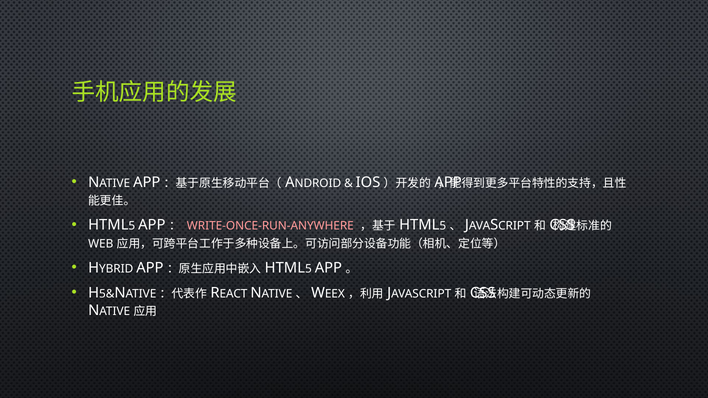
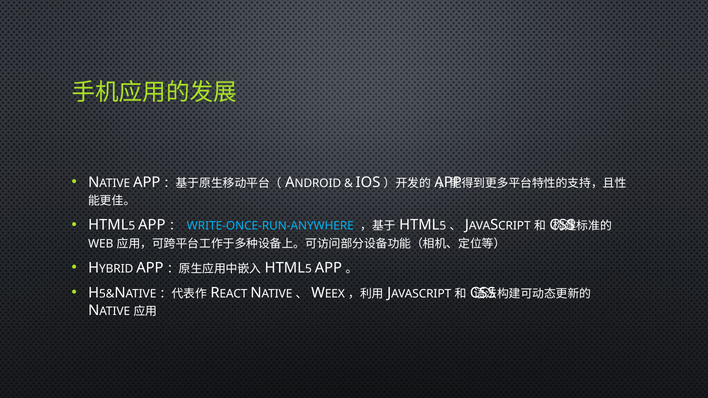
WRITE-ONCE-RUN-ANYWHERE colour: pink -> light blue (270, 226)
